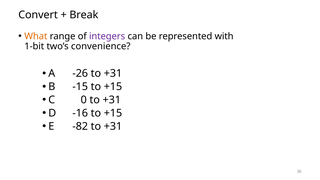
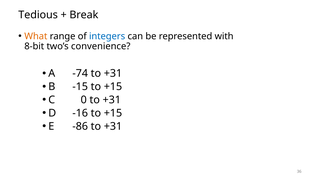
Convert: Convert -> Tedious (38, 15)
integers colour: purple -> blue (107, 36)
1-bit: 1-bit -> 8-bit (34, 46)
-26: -26 -> -74 (80, 73)
-82: -82 -> -86 (80, 126)
